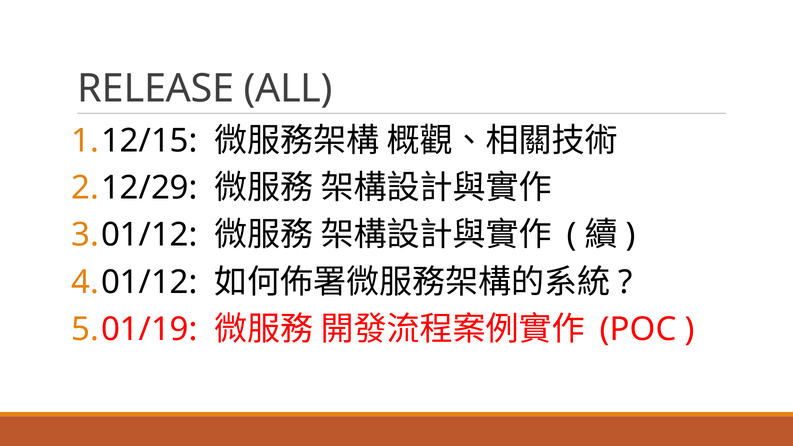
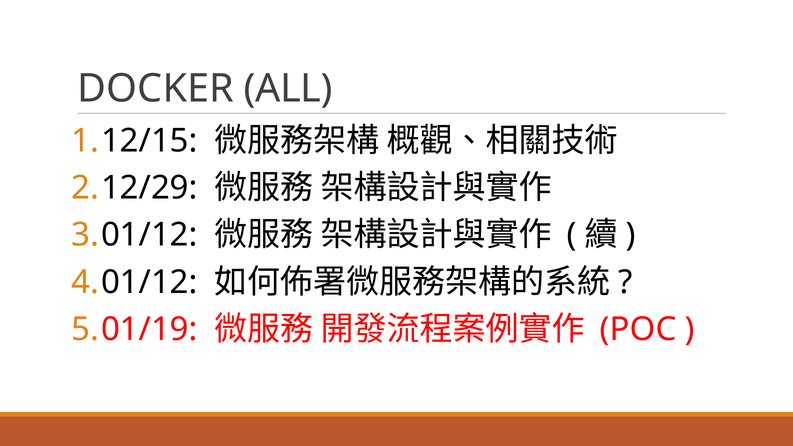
RELEASE: RELEASE -> DOCKER (156, 89)
